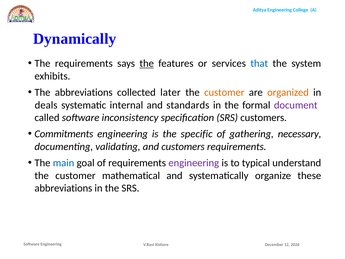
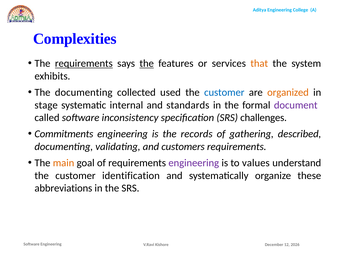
Dynamically: Dynamically -> Complexities (75, 39)
requirements underline: none -> present (84, 63)
that colour: blue -> orange (259, 63)
The abbreviations: abbreviations -> documenting (84, 92)
later: later -> used (170, 92)
customer colour: orange -> blue (224, 92)
deals: deals -> stage (46, 105)
SRS customers: customers -> challenges (264, 118)
specific: specific -> records (197, 134)
necessary: necessary -> described (300, 134)
main colour: blue -> orange (64, 163)
typical: typical -> values (256, 163)
mathematical: mathematical -> identification (131, 175)
